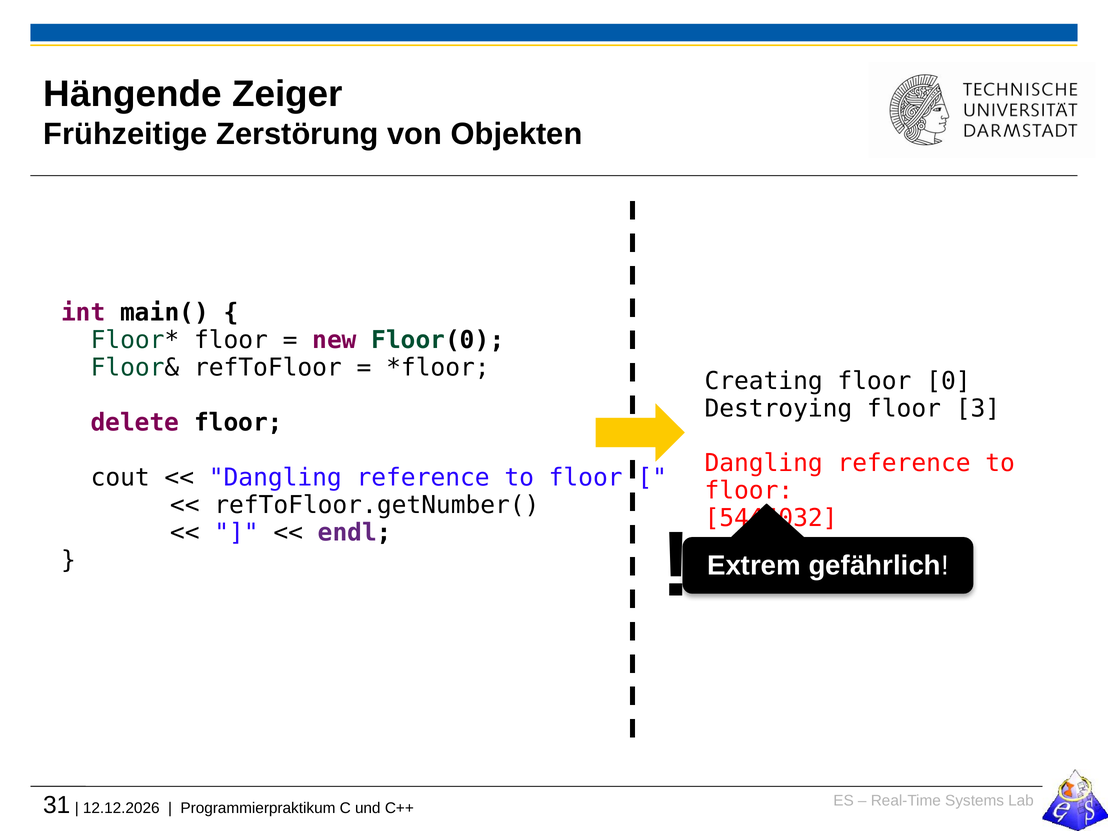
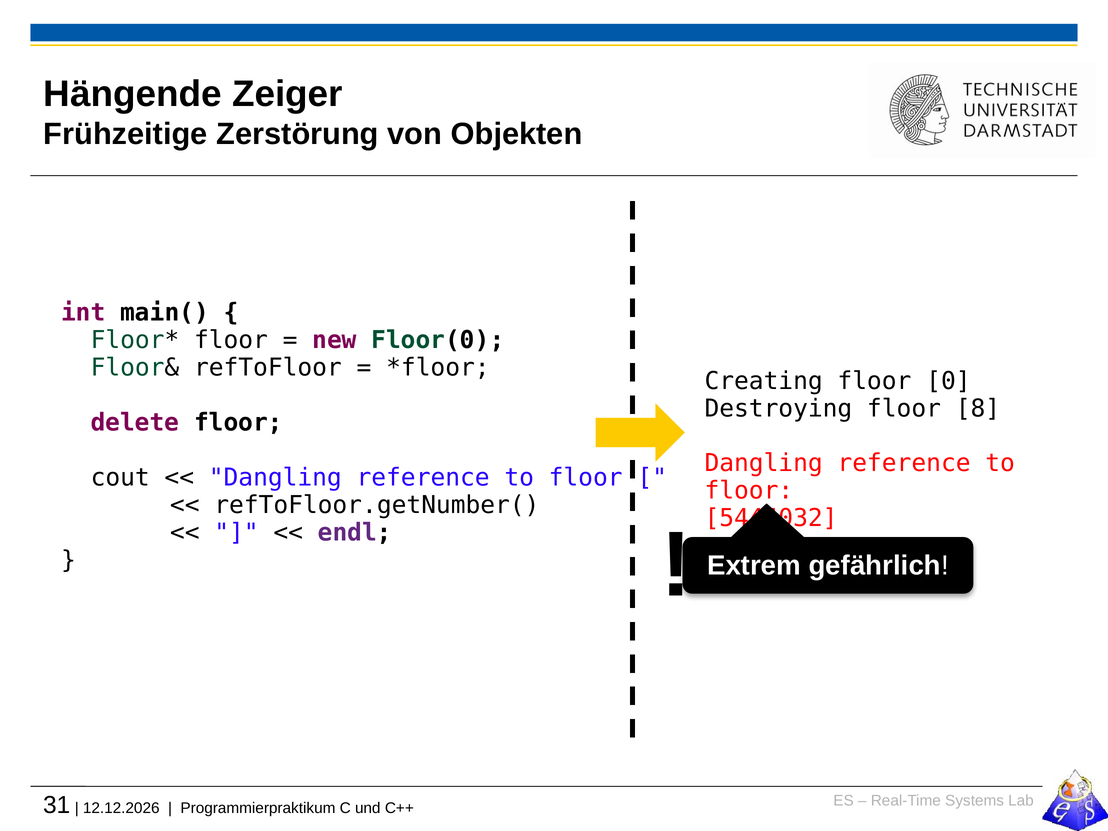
3: 3 -> 8 (978, 408)
